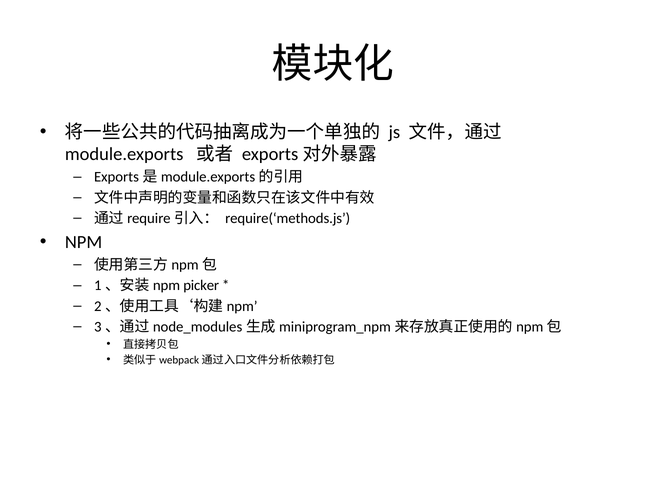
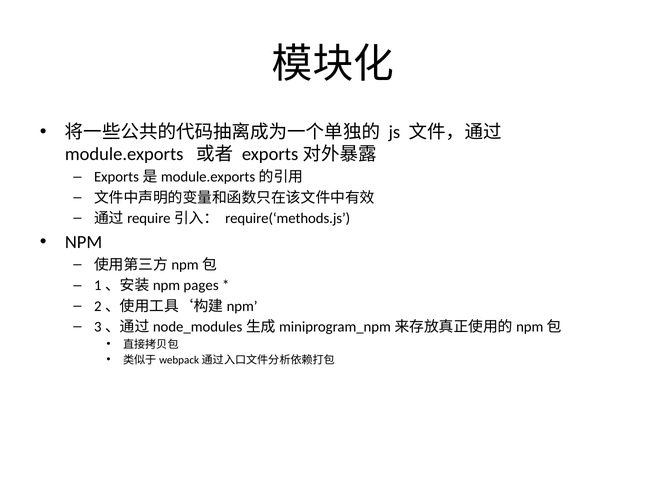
picker: picker -> pages (201, 286)
